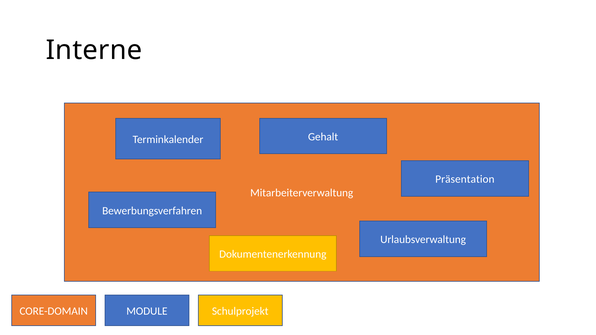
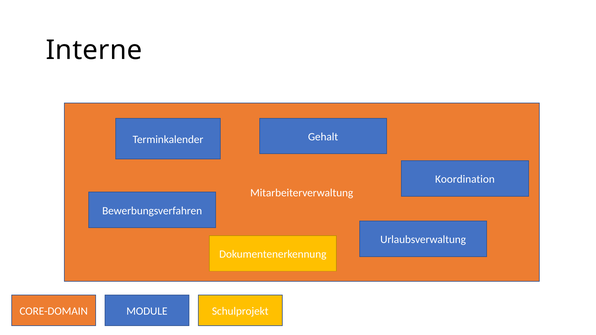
Präsentation: Präsentation -> Koordination (465, 179)
